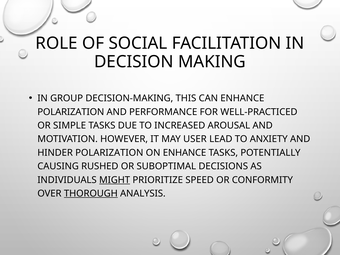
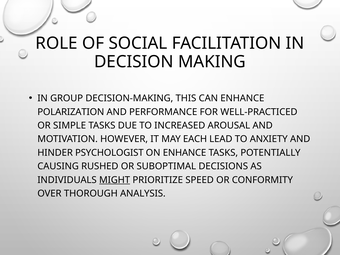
USER: USER -> EACH (195, 139)
HINDER POLARIZATION: POLARIZATION -> PSYCHOLOGIST (109, 153)
THOROUGH underline: present -> none (91, 194)
